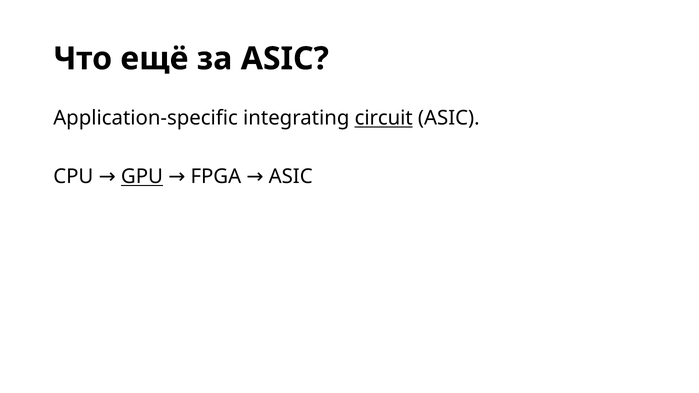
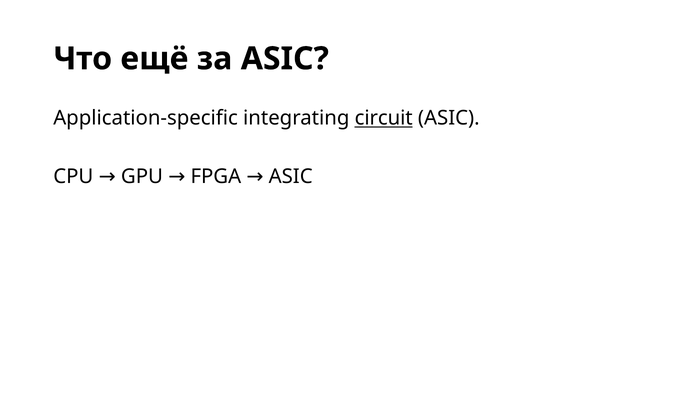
GPU underline: present -> none (142, 177)
